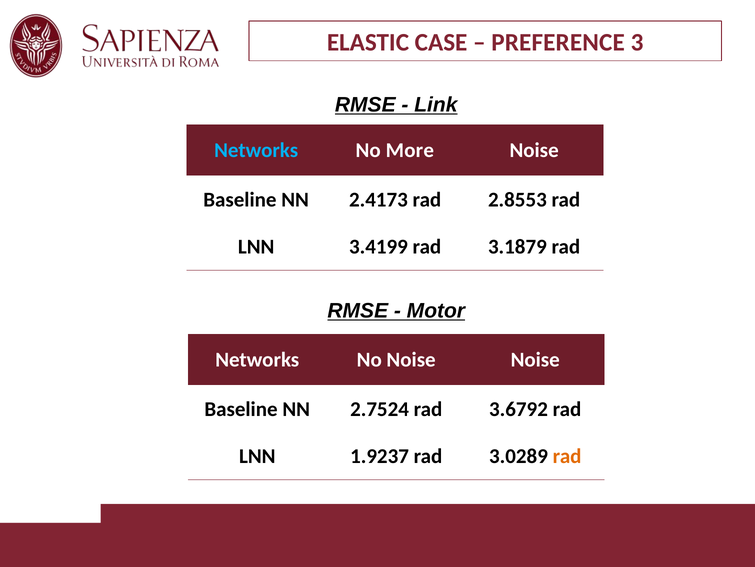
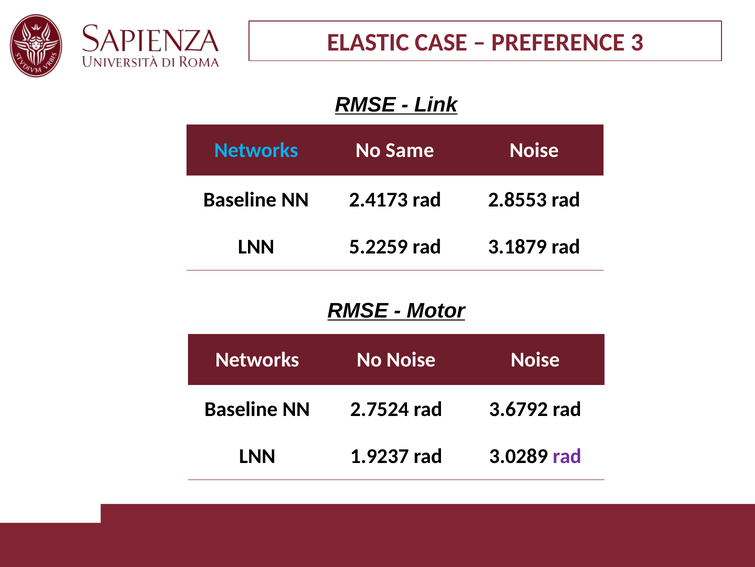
More: More -> Same (410, 150)
3.4199: 3.4199 -> 5.2259 (378, 247)
rad colour: orange -> purple (567, 456)
